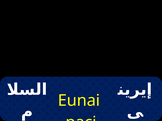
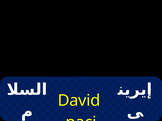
Eunai: Eunai -> David (79, 101)
